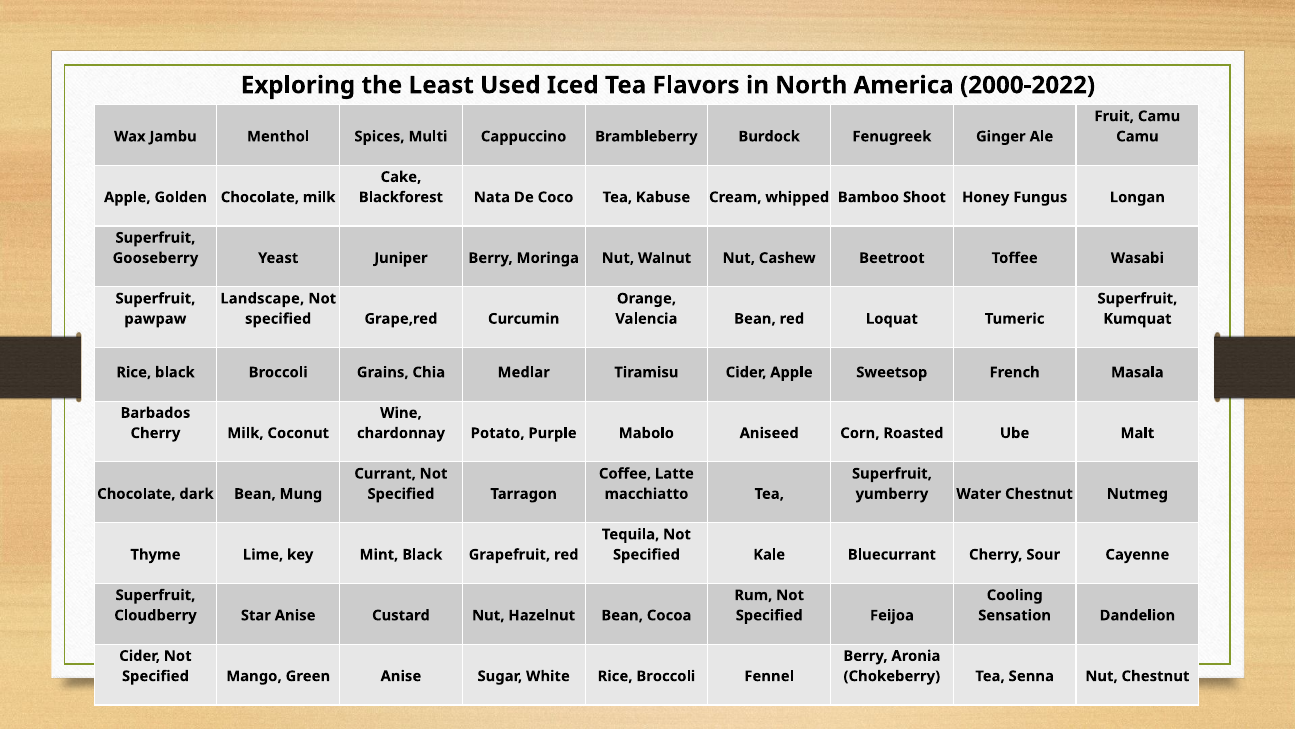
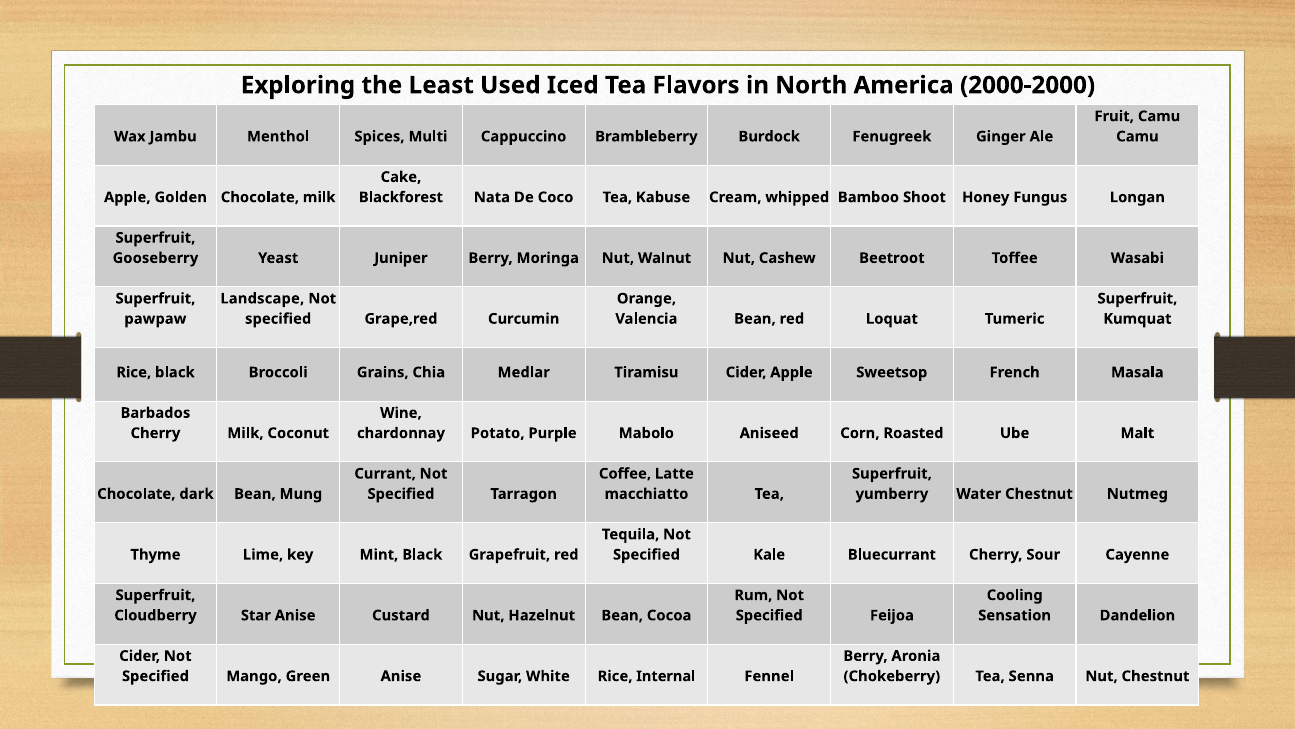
2000-2022: 2000-2022 -> 2000-2000 (1028, 85)
Rice Broccoli: Broccoli -> Internal (666, 676)
